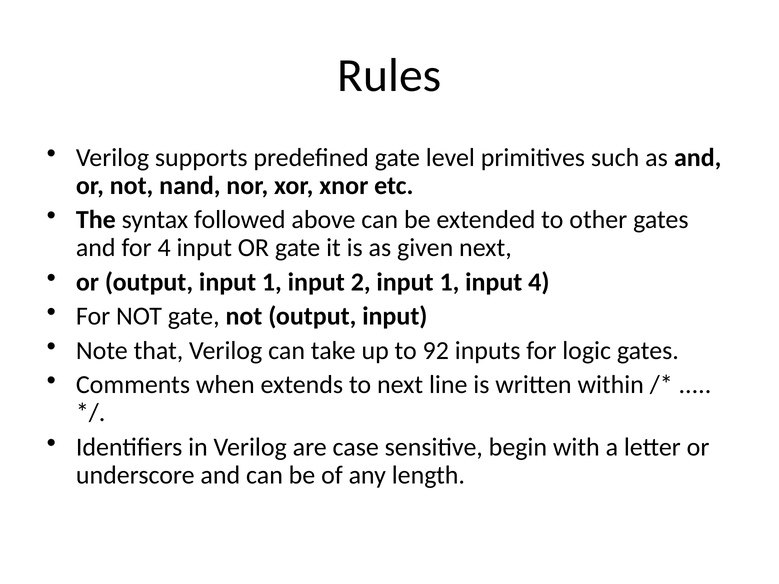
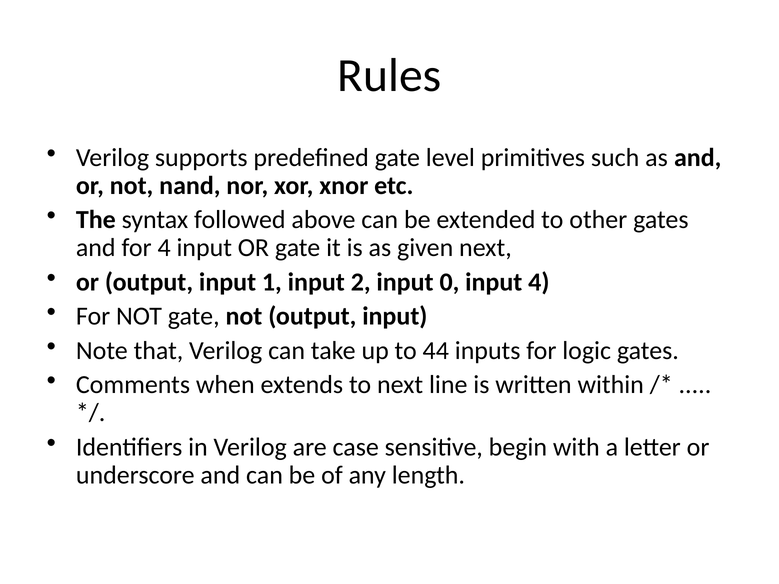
2 input 1: 1 -> 0 (449, 282)
92: 92 -> 44 (436, 351)
